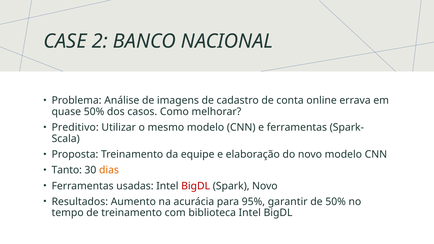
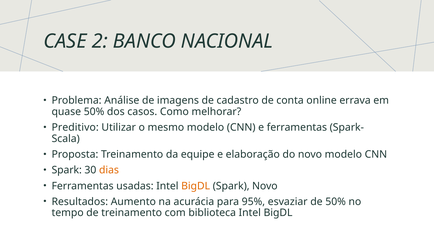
Tanto: Tanto -> Spark (67, 170)
BigDL colour: red -> orange (196, 186)
garantir: garantir -> esvaziar (288, 202)
